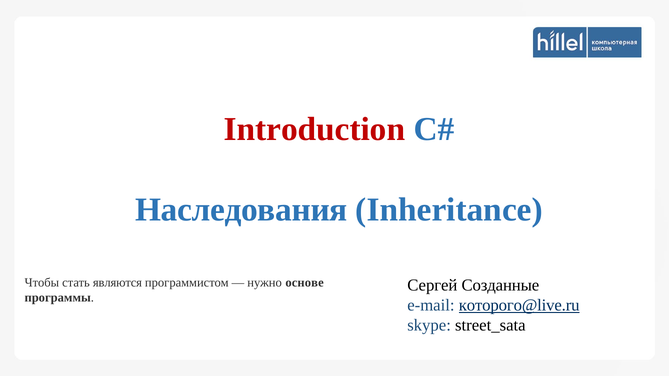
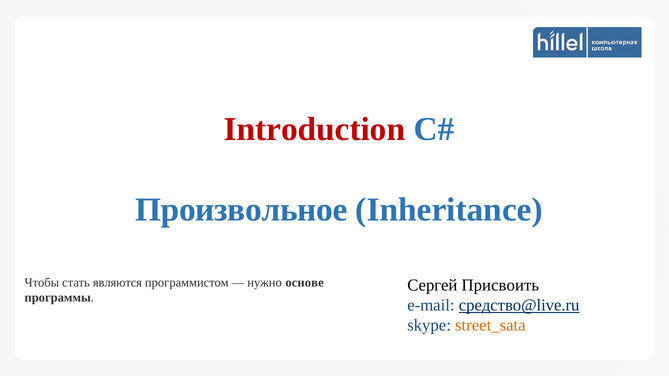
Наследования: Наследования -> Произвольное (241, 210)
Созданные: Созданные -> Присвоить (500, 285)
которого@live.ru: которого@live.ru -> средство@live.ru (519, 305)
street_sata colour: black -> orange (490, 326)
